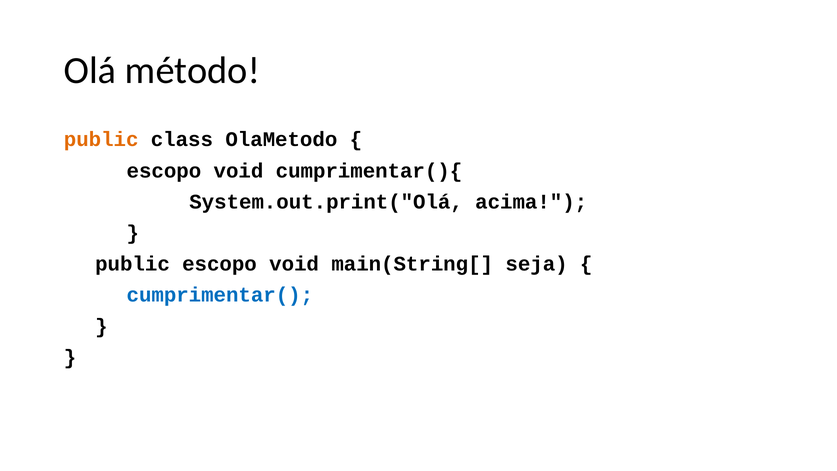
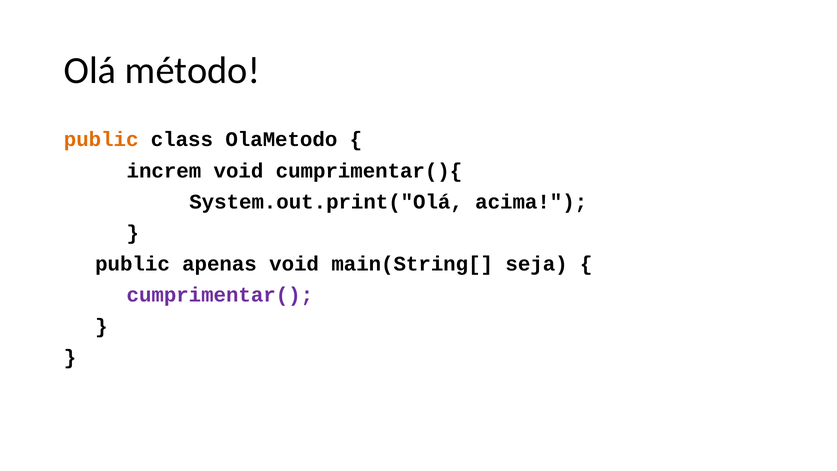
escopo: escopo -> increm (164, 171)
public escopo: escopo -> apenas (219, 264)
cumprimentar( colour: blue -> purple (220, 295)
